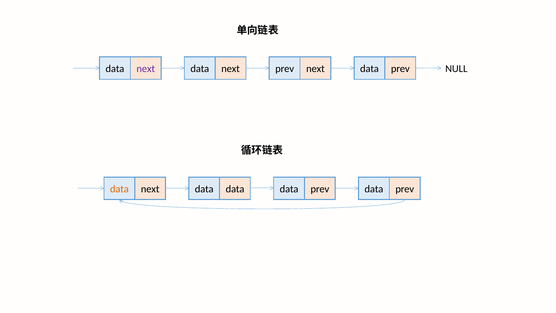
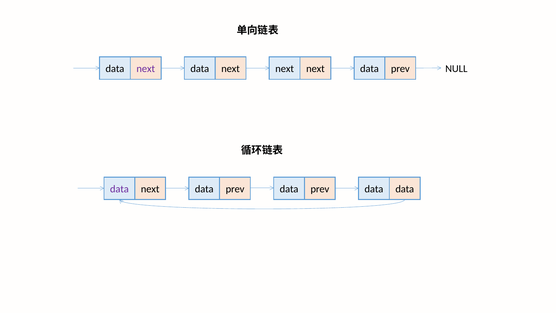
data next prev: prev -> next (285, 69)
data colour: orange -> purple (119, 189)
data: data -> prev (235, 189)
prev: prev -> data (405, 189)
